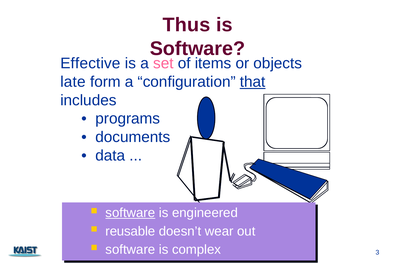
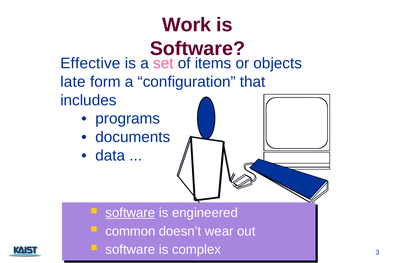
Thus: Thus -> Work (187, 25)
that underline: present -> none (253, 82)
reusable: reusable -> common (130, 232)
